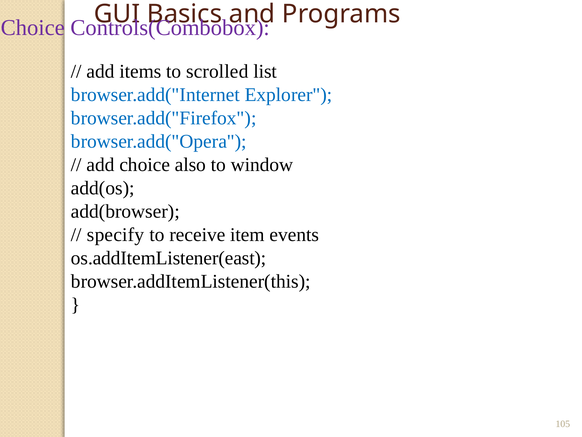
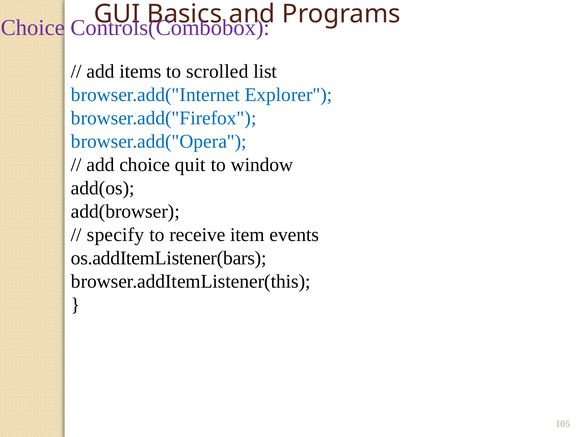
also: also -> quit (190, 165)
os.addItemListener(east: os.addItemListener(east -> os.addItemListener(bars (169, 258)
